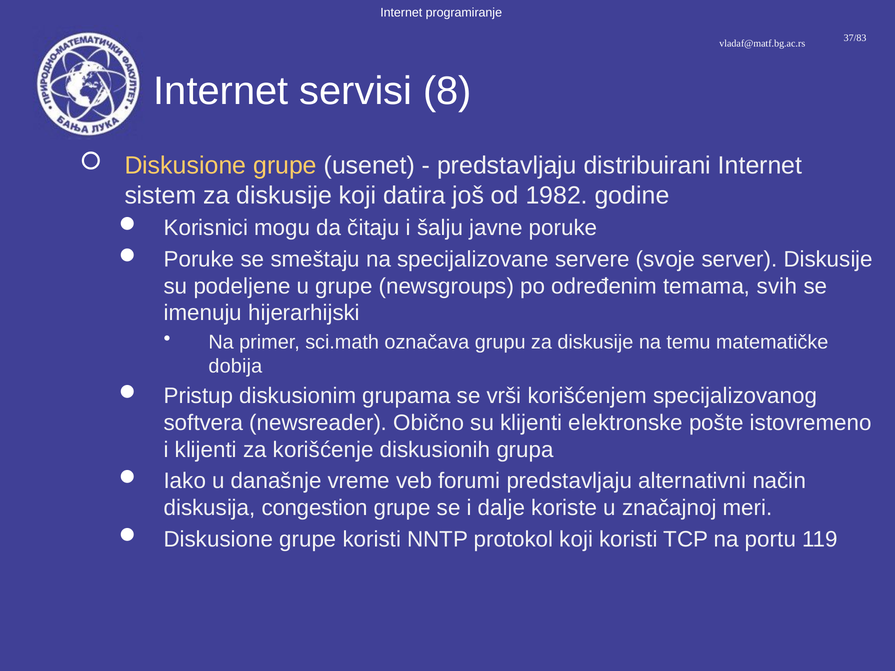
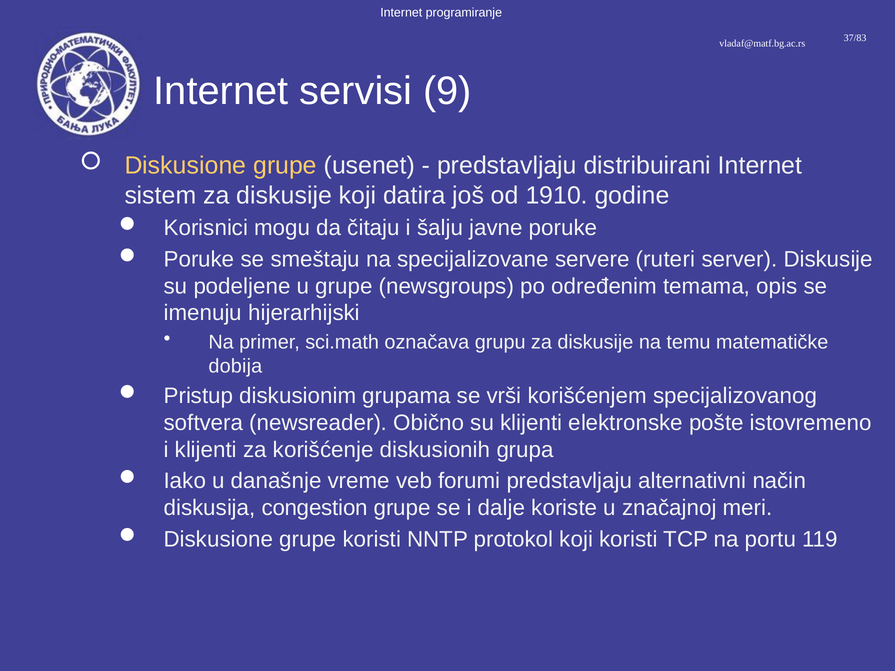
8: 8 -> 9 (447, 91)
1982: 1982 -> 1910 (557, 195)
svoje: svoje -> ruteri (665, 259)
svih: svih -> opis (777, 286)
